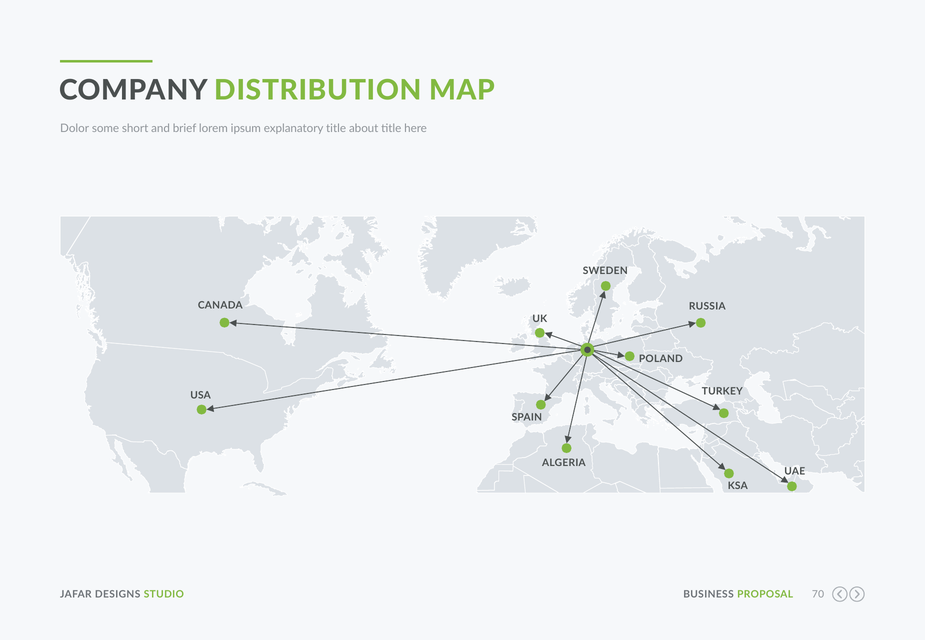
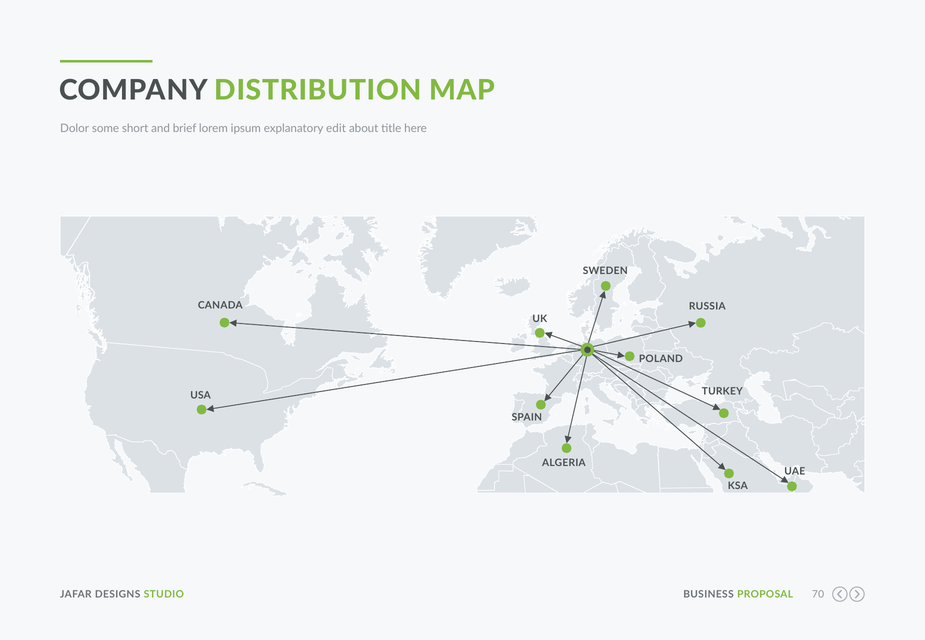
explanatory title: title -> edit (336, 129)
